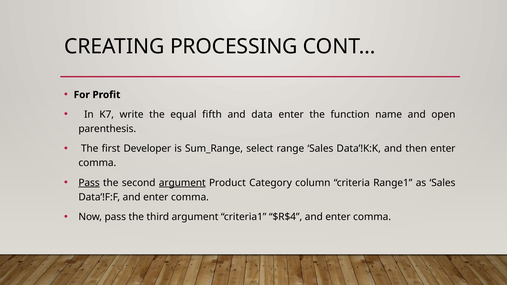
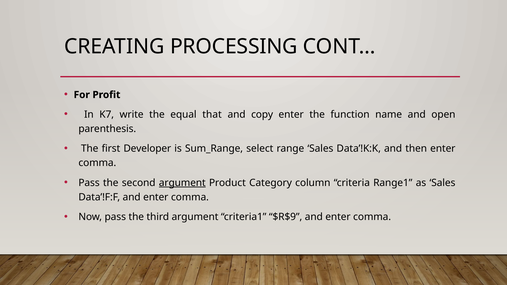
fifth: fifth -> that (212, 115)
data: data -> copy (262, 115)
Pass underline: present -> none (89, 183)
$R$4: $R$4 -> $R$9 (286, 217)
